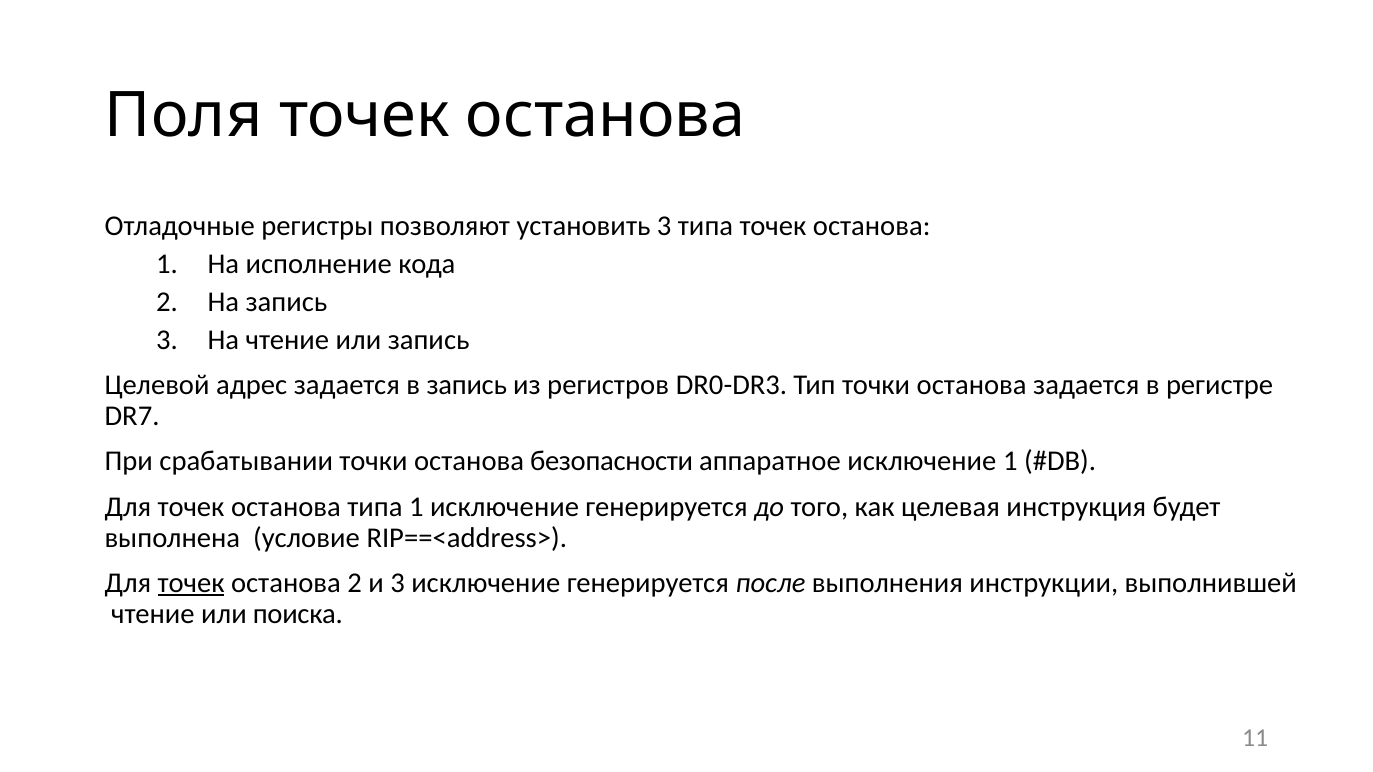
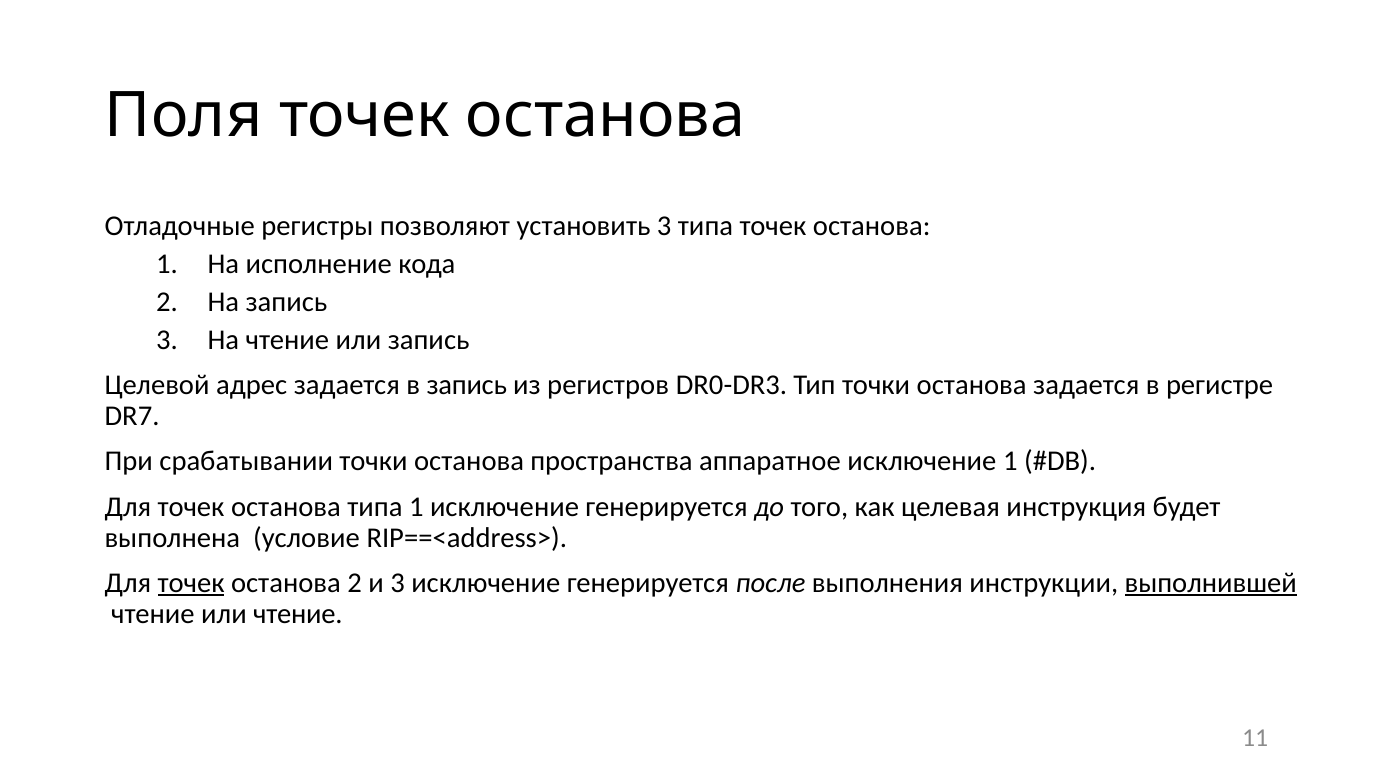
безопасности: безопасности -> пространства (612, 462)
выполнившей underline: none -> present (1211, 583)
или поиска: поиска -> чтение (298, 614)
